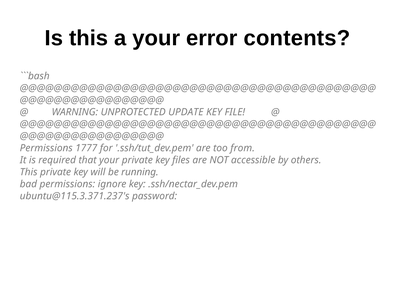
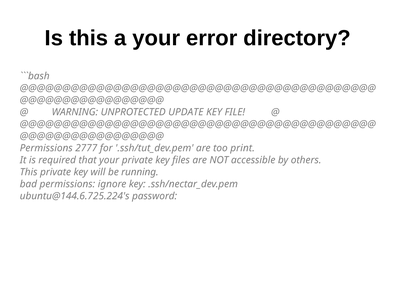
contents: contents -> directory (297, 38)
1777: 1777 -> 2777 (86, 148)
from: from -> print (243, 148)
ubuntu@115.3.371.237's: ubuntu@115.3.371.237's -> ubuntu@144.6.725.224's (75, 196)
